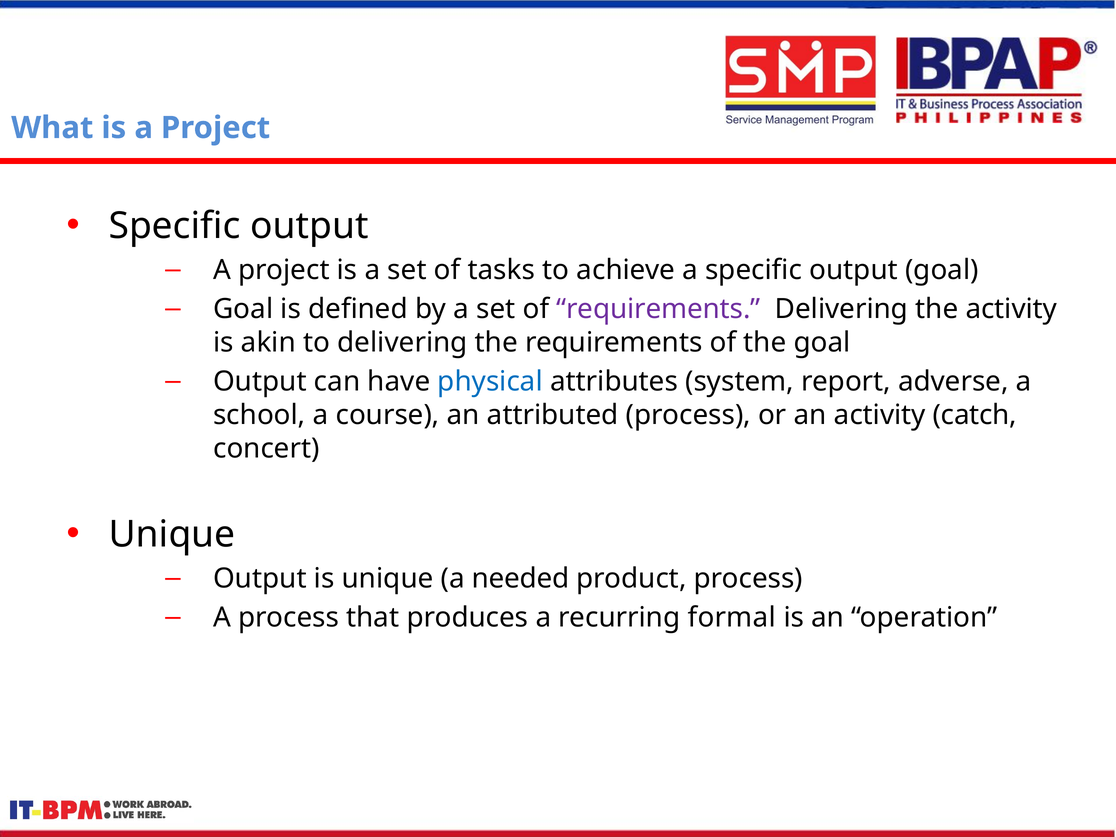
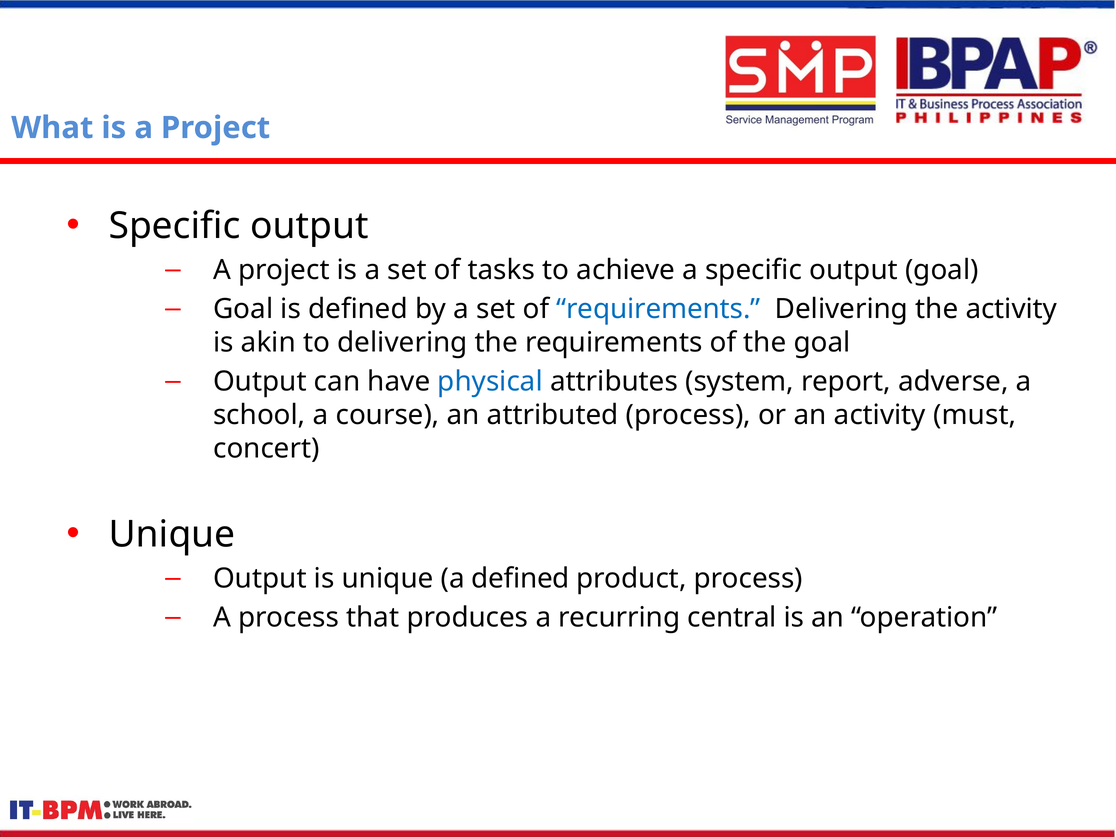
requirements colour: purple -> blue (658, 309)
catch: catch -> must (975, 415)
a needed: needed -> defined (521, 579)
formal: formal -> central (732, 618)
